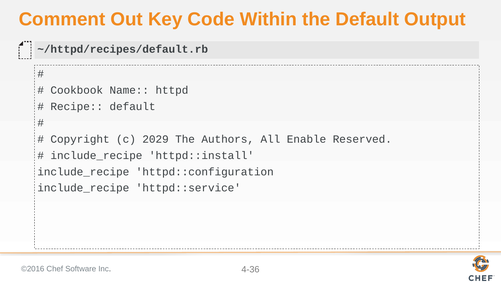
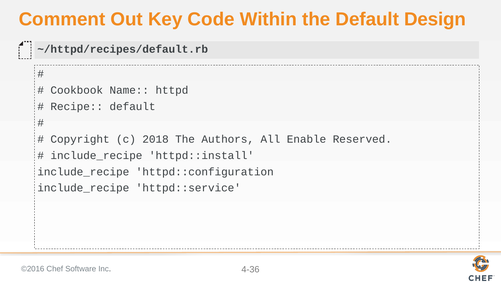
Output: Output -> Design (435, 19)
2029: 2029 -> 2018 (156, 139)
